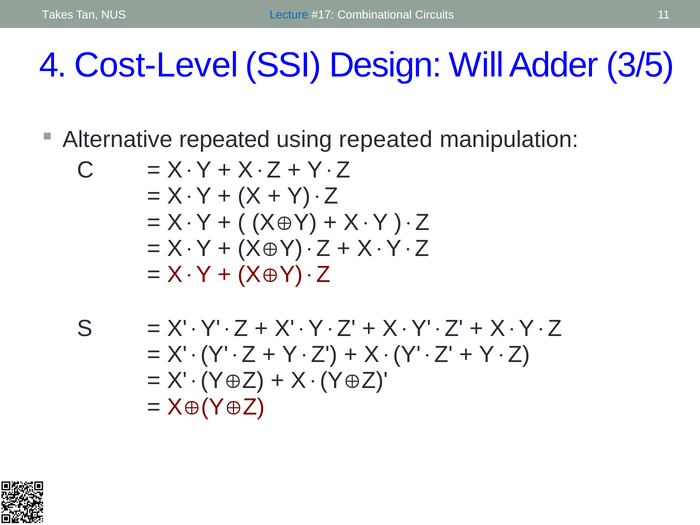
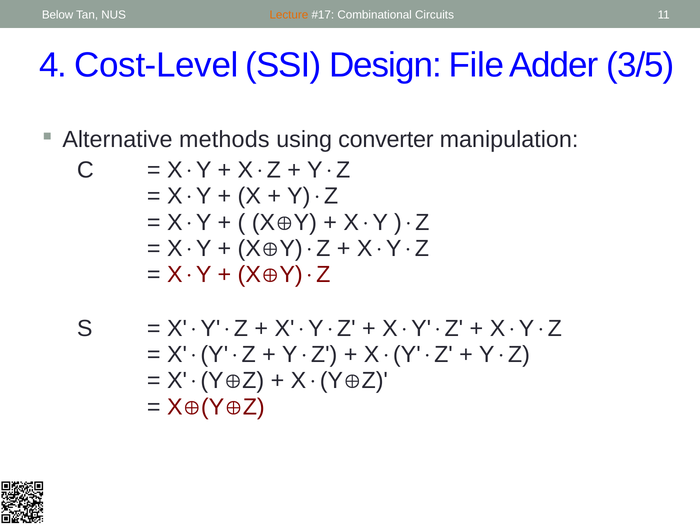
Takes: Takes -> Below (58, 15)
Lecture colour: blue -> orange (289, 15)
Will: Will -> File (477, 65)
Alternative repeated: repeated -> methods (224, 139)
using repeated: repeated -> converter (386, 139)
